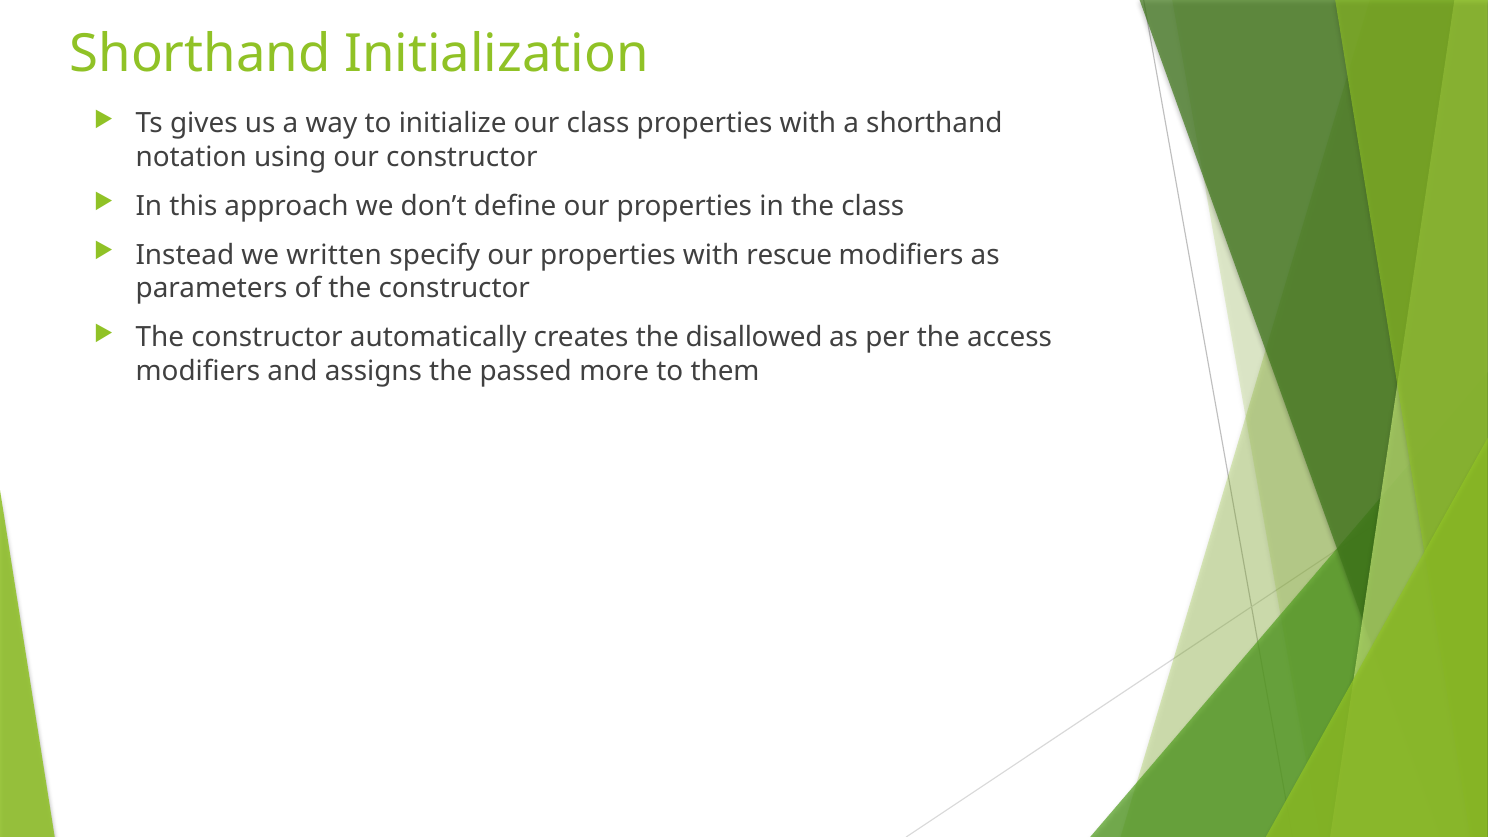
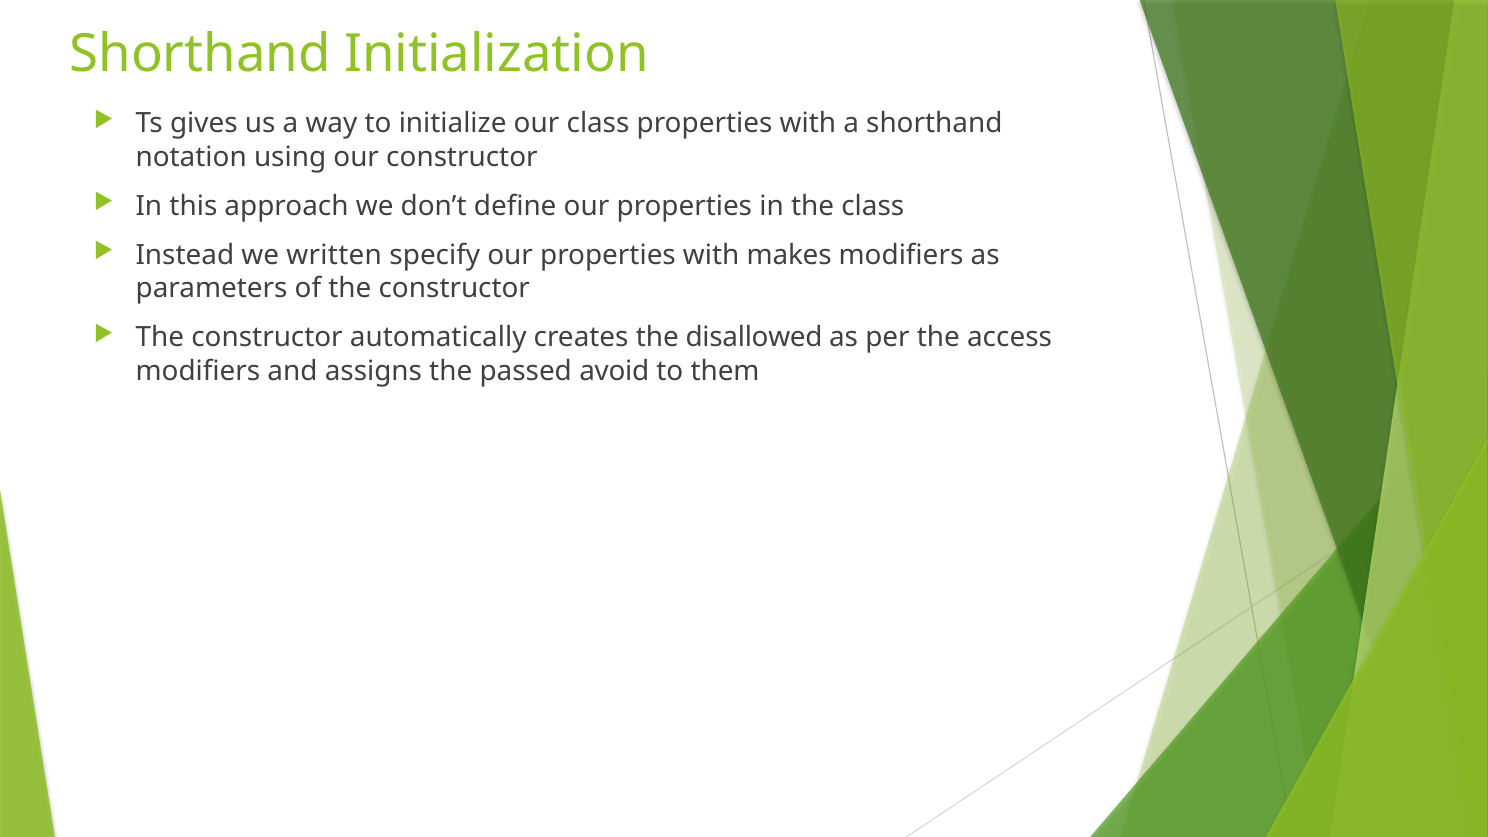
rescue: rescue -> makes (789, 255)
more: more -> avoid (614, 371)
